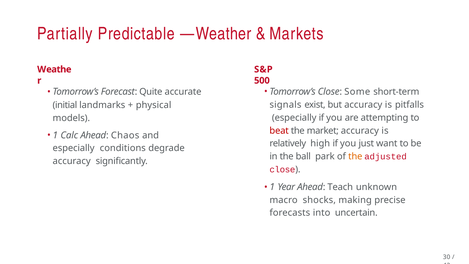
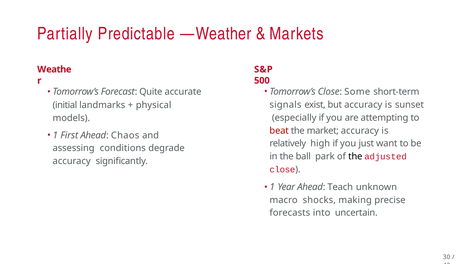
pitfalls: pitfalls -> sunset (409, 105)
Calc: Calc -> First (69, 135)
especially: especially -> assessing (74, 148)
the colour: orange -> black (355, 156)
